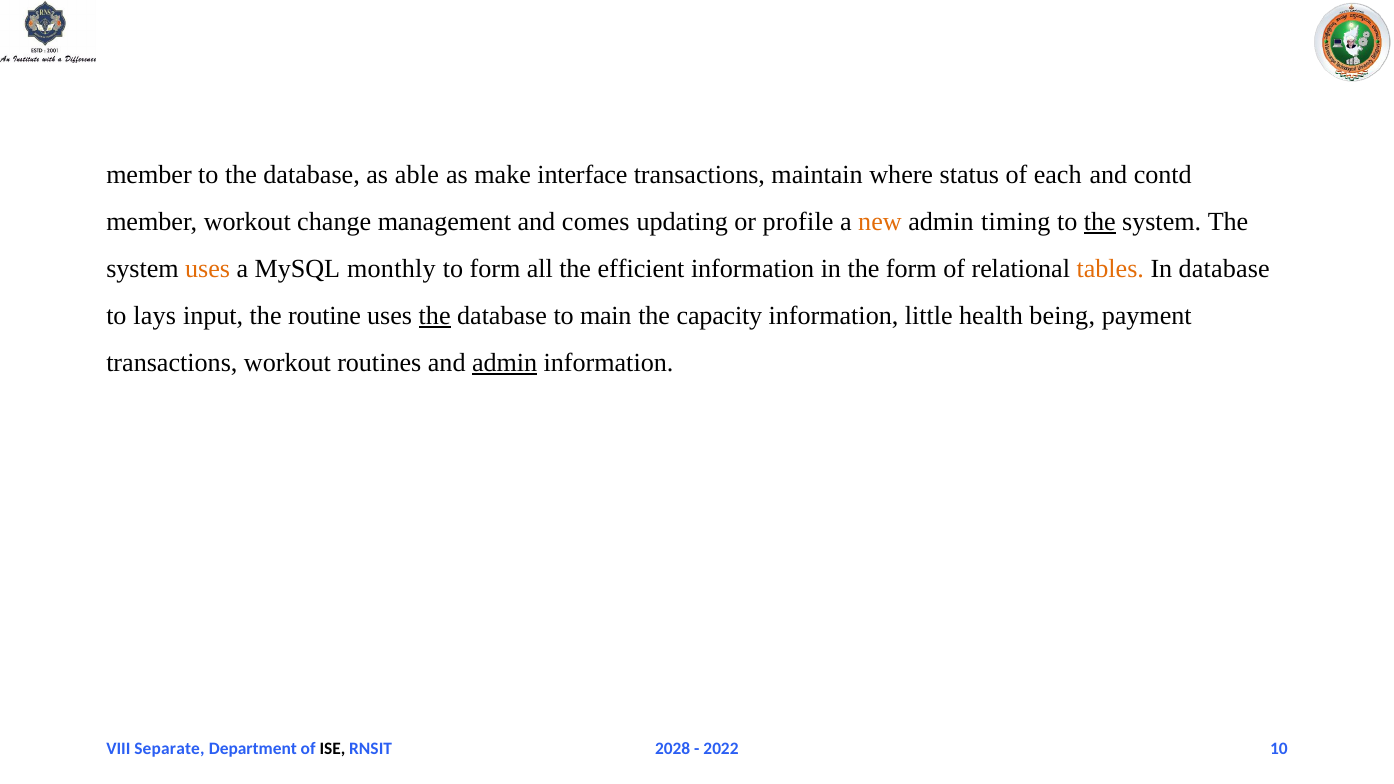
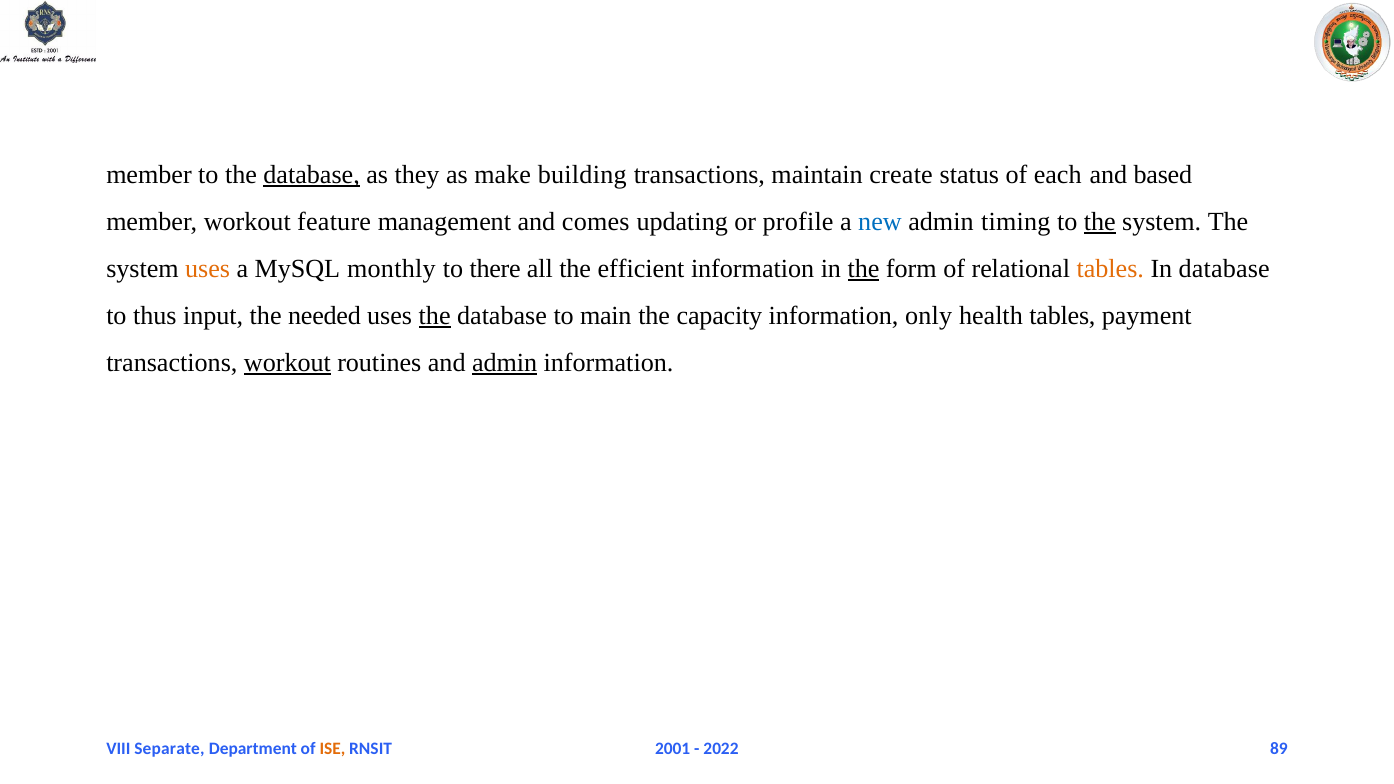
database underline: none -> present (312, 175)
able: able -> they (417, 175)
interface: interface -> building (582, 175)
where: where -> create (901, 175)
contd: contd -> based (1163, 175)
change: change -> feature (334, 222)
new colour: orange -> blue (880, 222)
to form: form -> there (495, 269)
the underline: none -> present (864, 269)
lays: lays -> thus (155, 316)
routine: routine -> needed (325, 316)
little: little -> only (929, 316)
health being: being -> tables (1062, 316)
workout underline: none -> present (287, 363)
2028: 2028 -> 2001 (673, 749)
10: 10 -> 89 (1279, 749)
ISE colour: black -> orange (332, 749)
